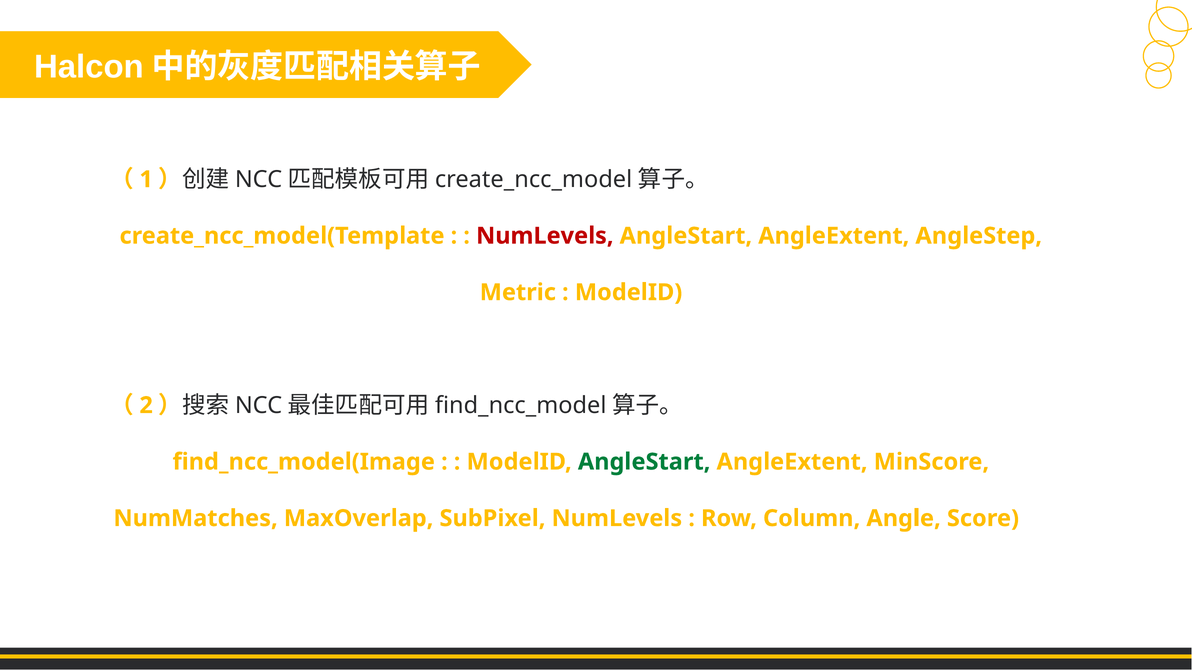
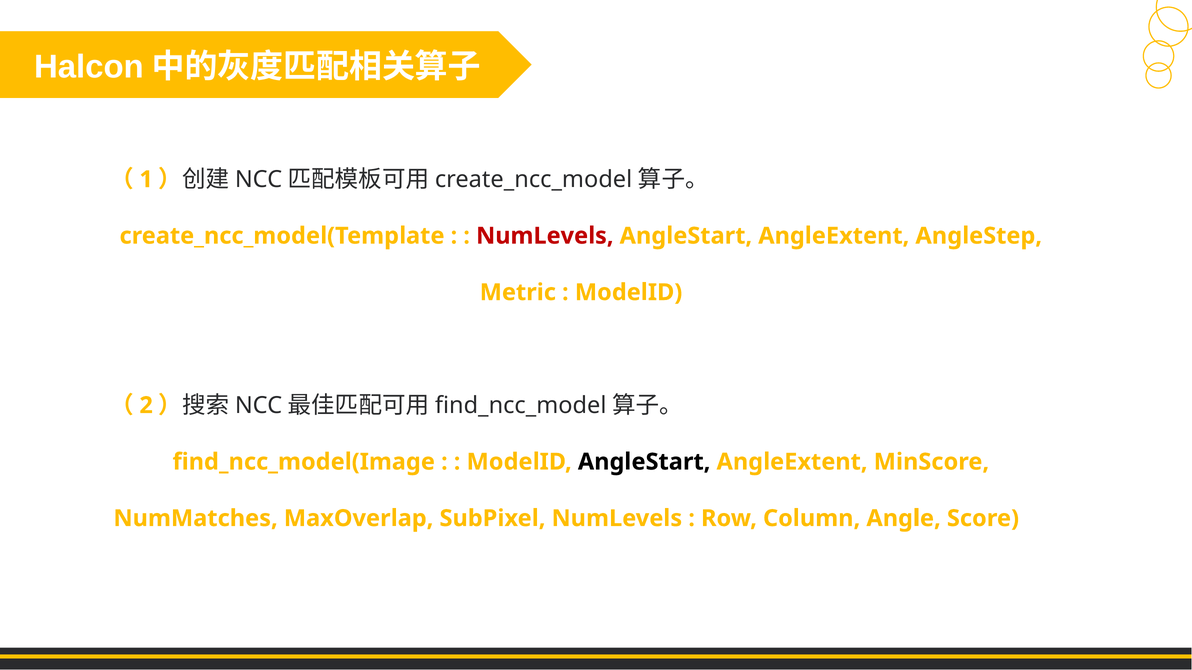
AngleStart colour: green -> black (644, 462)
